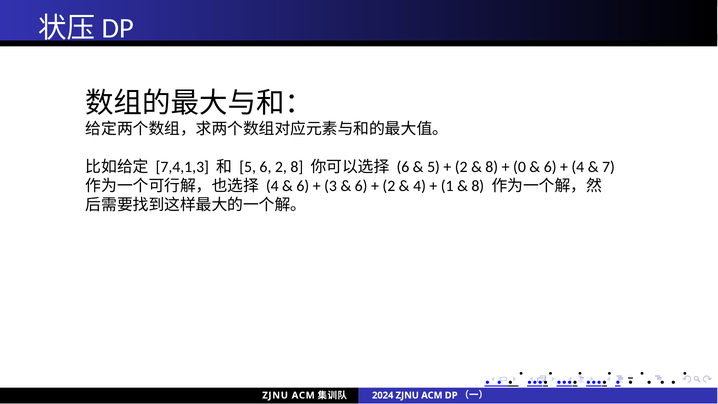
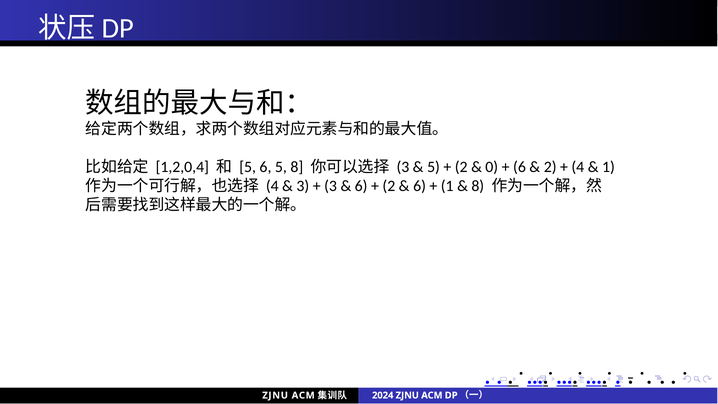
7,4,1,3: 7,4,1,3 -> 1,2,0,4 (182, 167)
6 2: 2 -> 5 (281, 167)
6: 6 -> 3 (403, 167)
8: 8 -> 0 (492, 167)
0: 0 -> 6 (519, 167)
6: 6 -> 2 (550, 167)
7: 7 -> 1 (608, 167)
6: 6 -> 3 (303, 186)
4: 4 -> 6 (420, 186)
